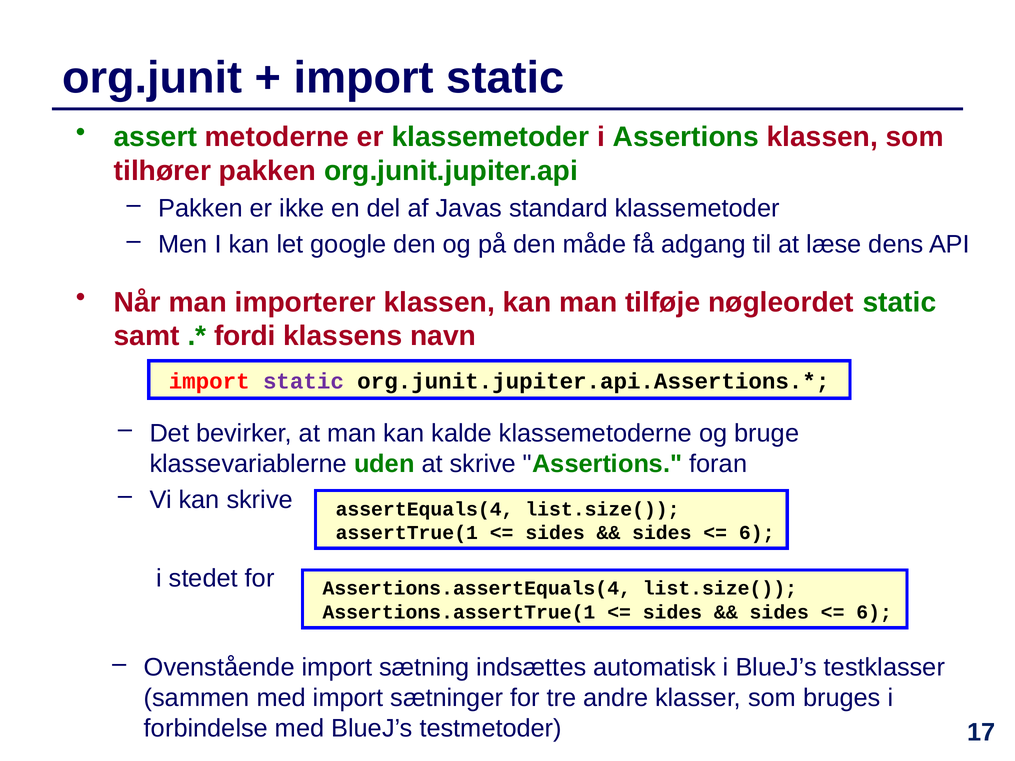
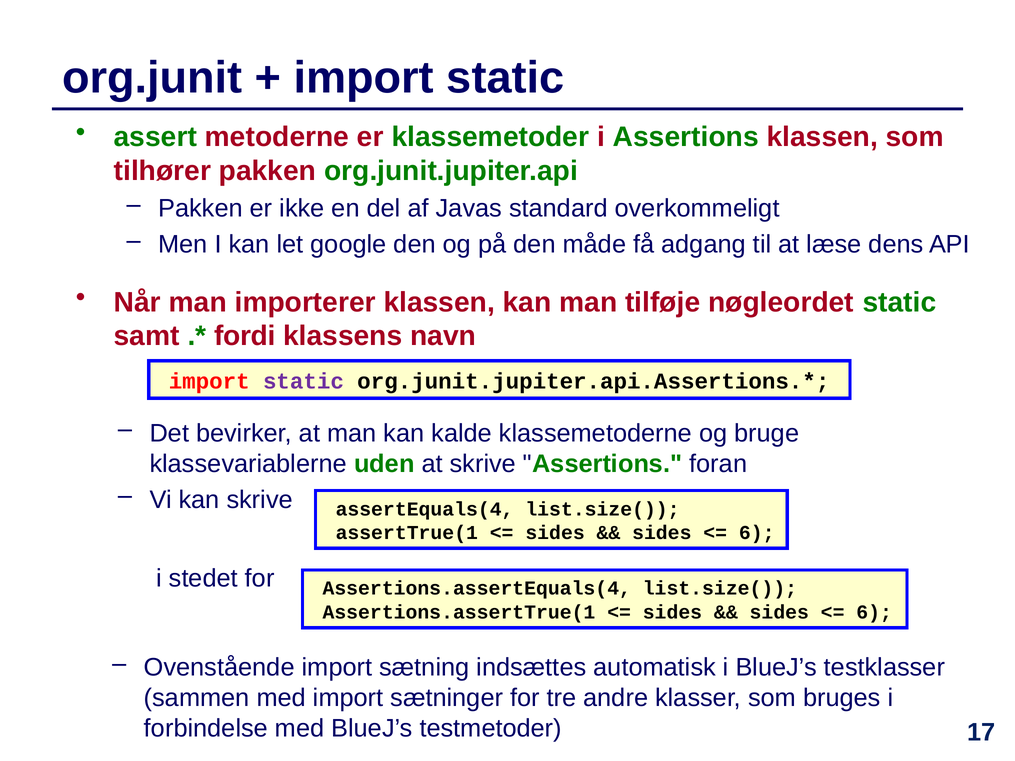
standard klassemetoder: klassemetoder -> overkommeligt (697, 208)
